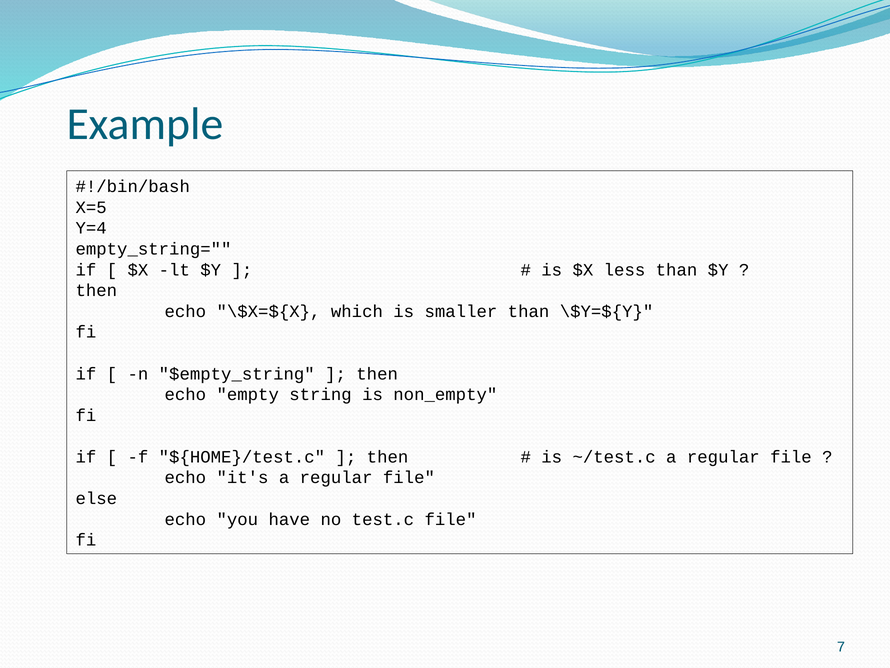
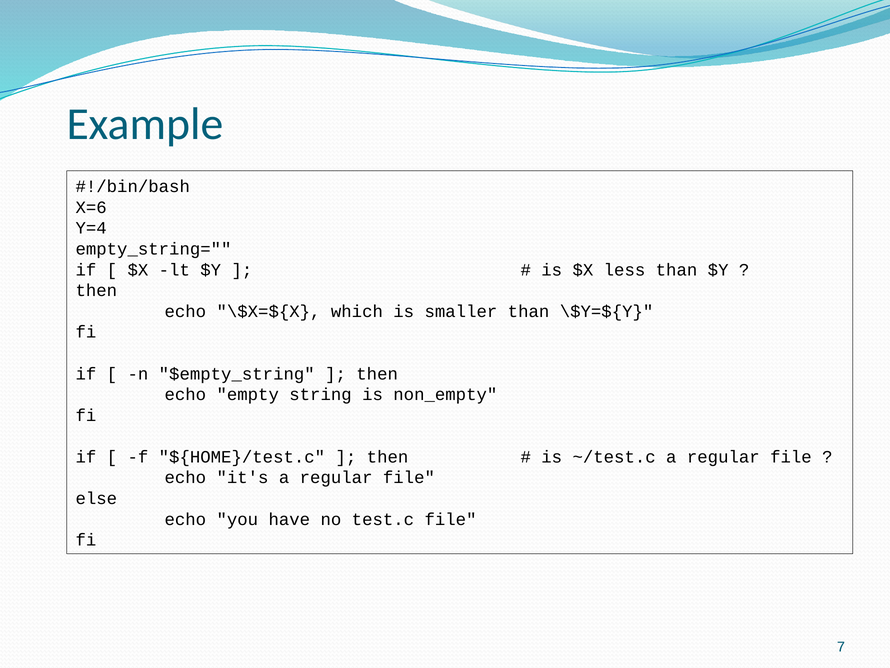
X=5: X=5 -> X=6 (91, 207)
